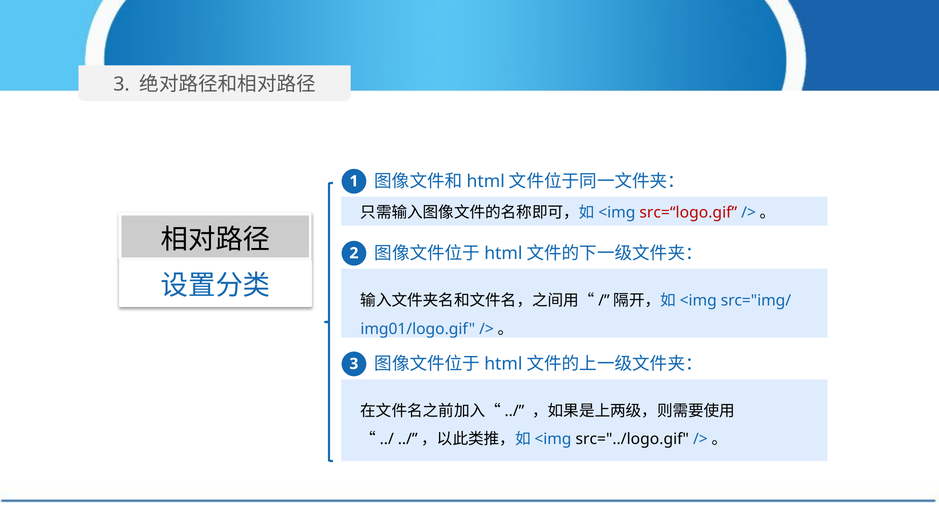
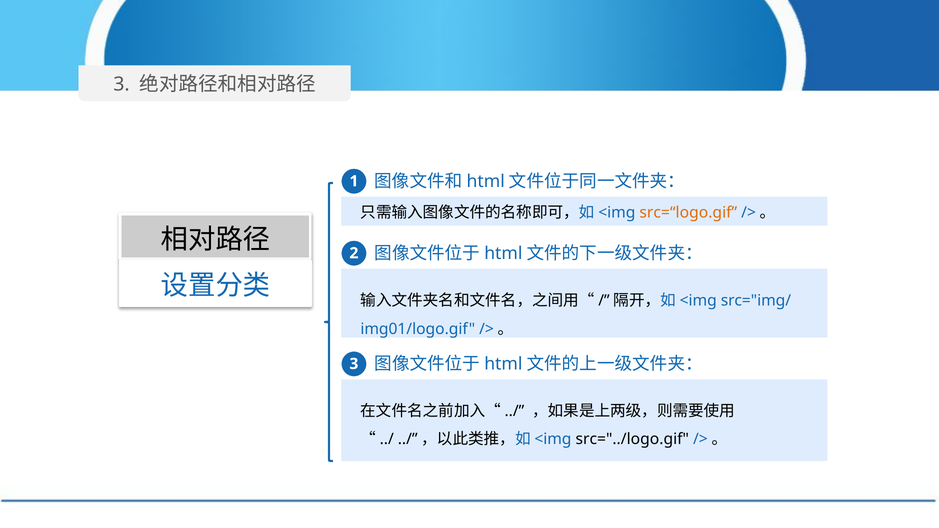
src=“logo.gif colour: red -> orange (688, 212)
